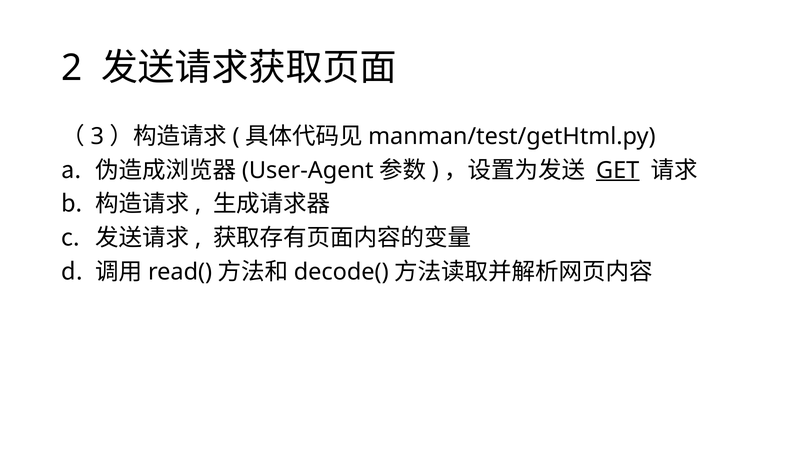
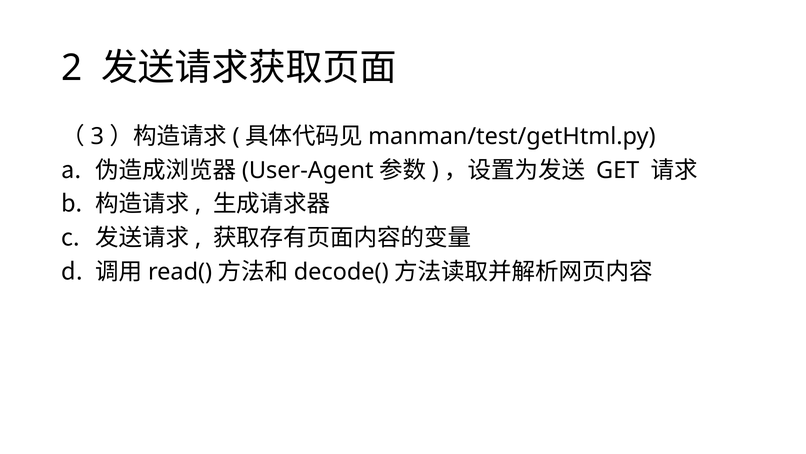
GET underline: present -> none (618, 170)
